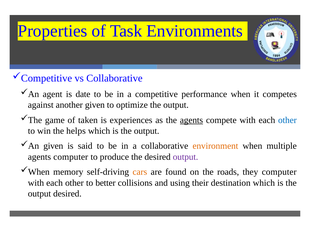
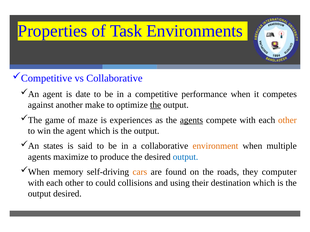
another given: given -> make (95, 105)
the underline: none -> present (156, 105)
taken: taken -> maze (88, 120)
other colour: blue -> orange (287, 120)
the helps: helps -> agent (76, 131)
given: given -> states (53, 146)
agents computer: computer -> maximize (71, 157)
output colour: purple -> blue (186, 157)
better: better -> could (105, 183)
